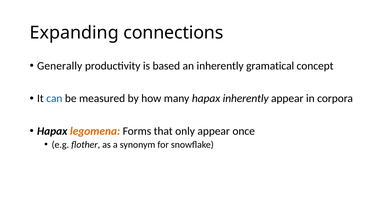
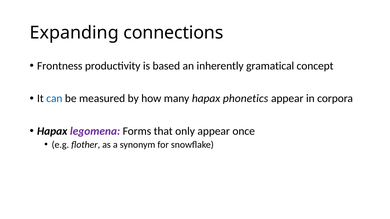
Generally: Generally -> Frontness (60, 66)
hapax inherently: inherently -> phonetics (246, 99)
legomena colour: orange -> purple (95, 131)
